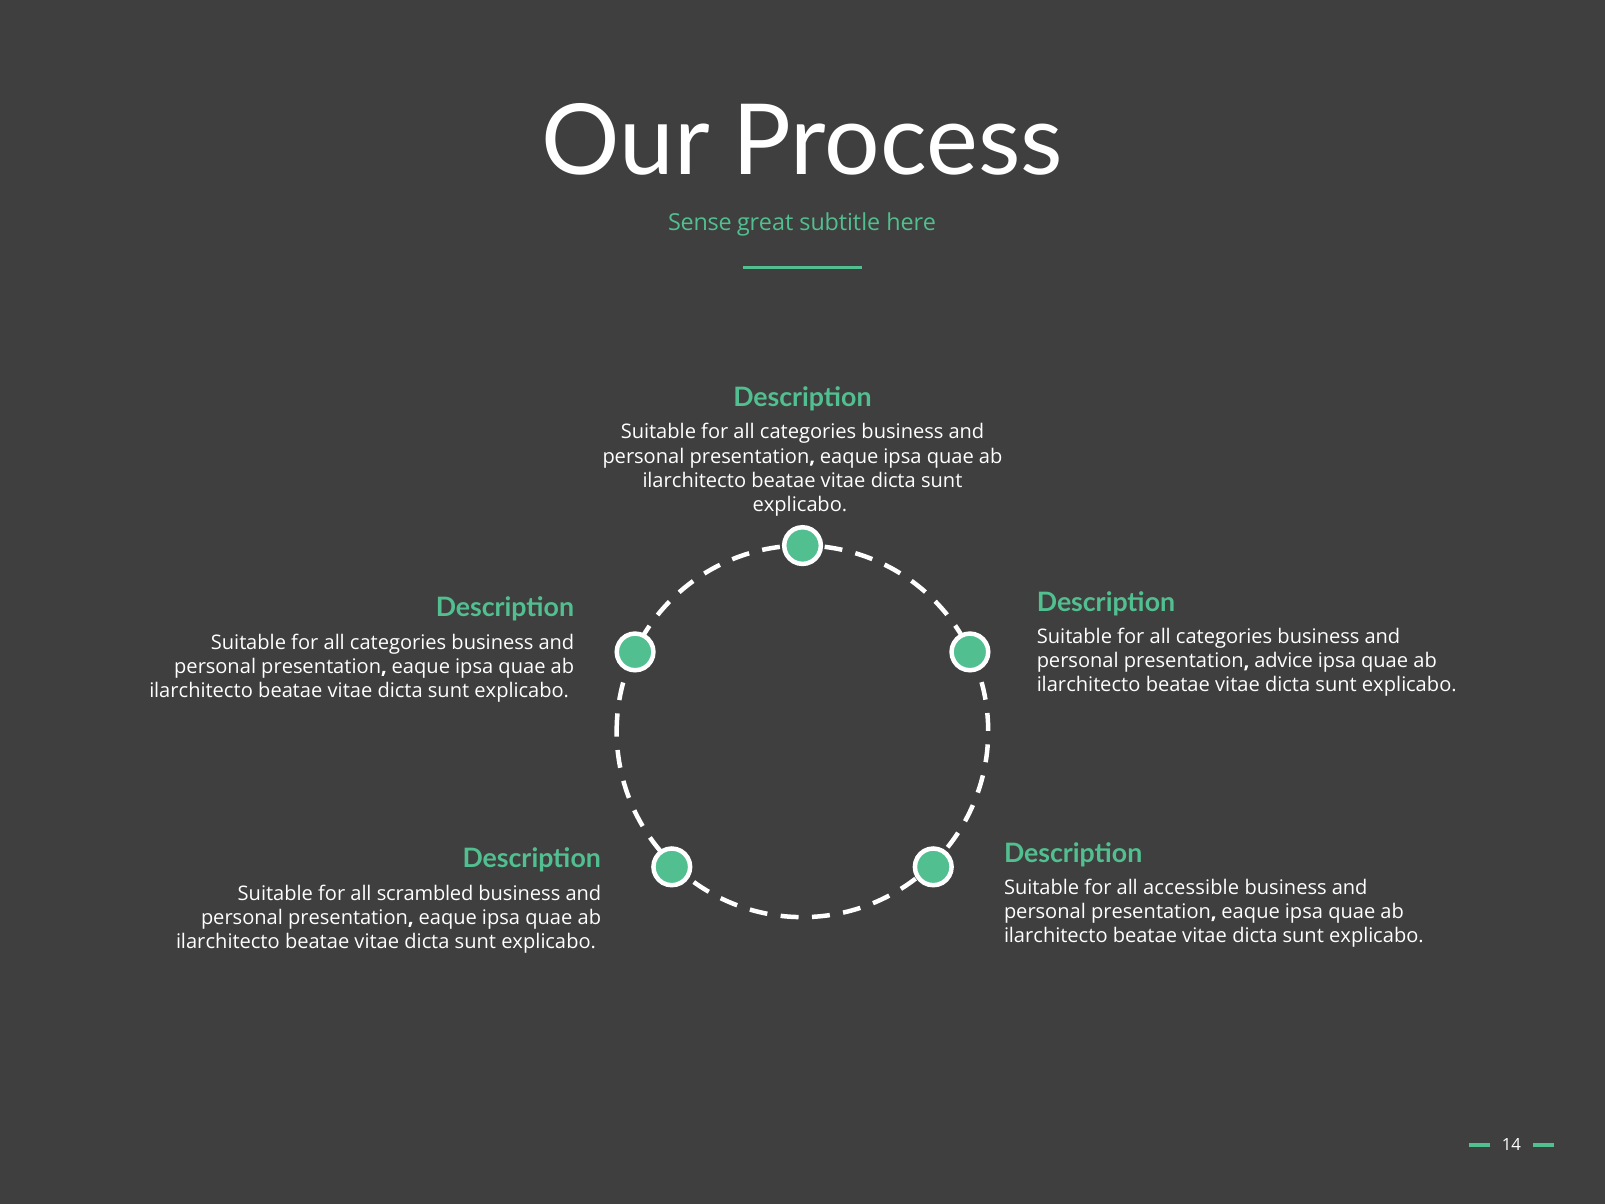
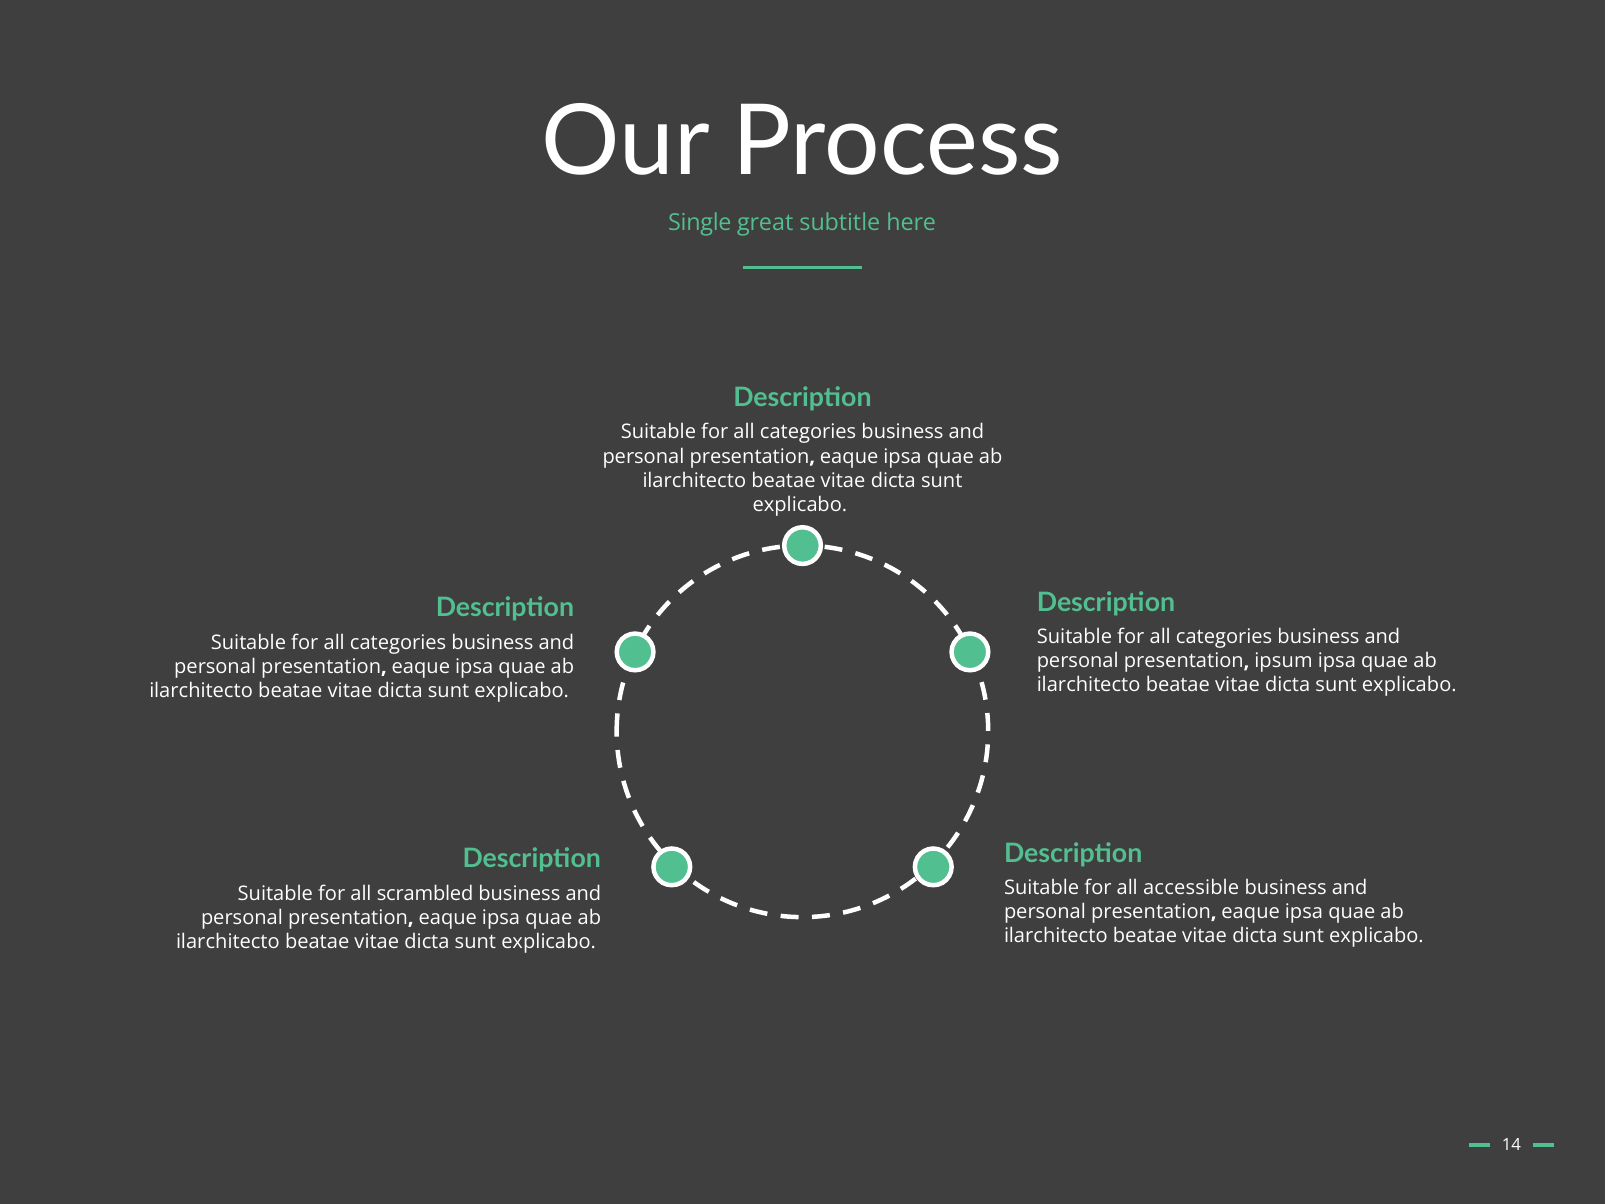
Sense: Sense -> Single (700, 223)
advice: advice -> ipsum (1283, 661)
